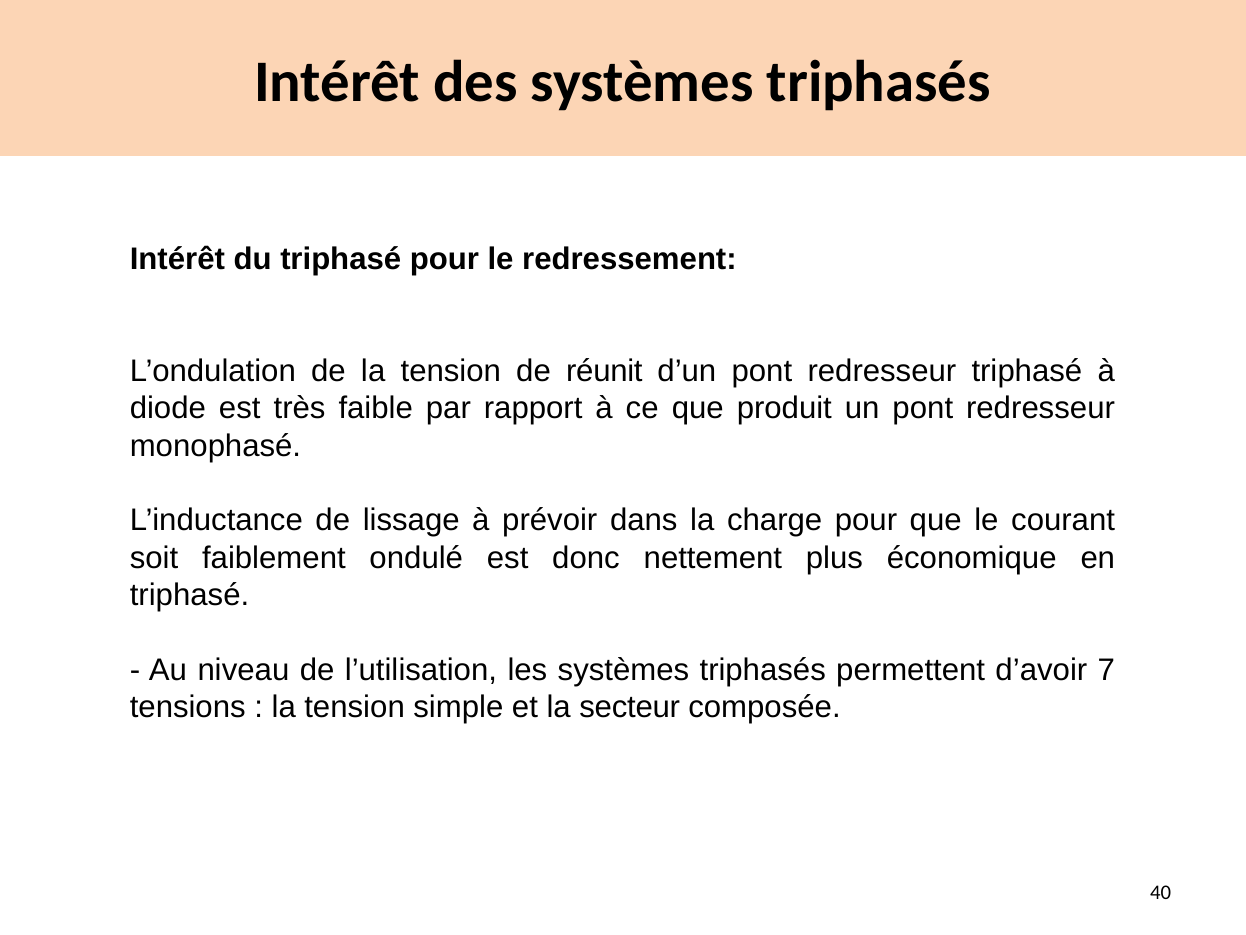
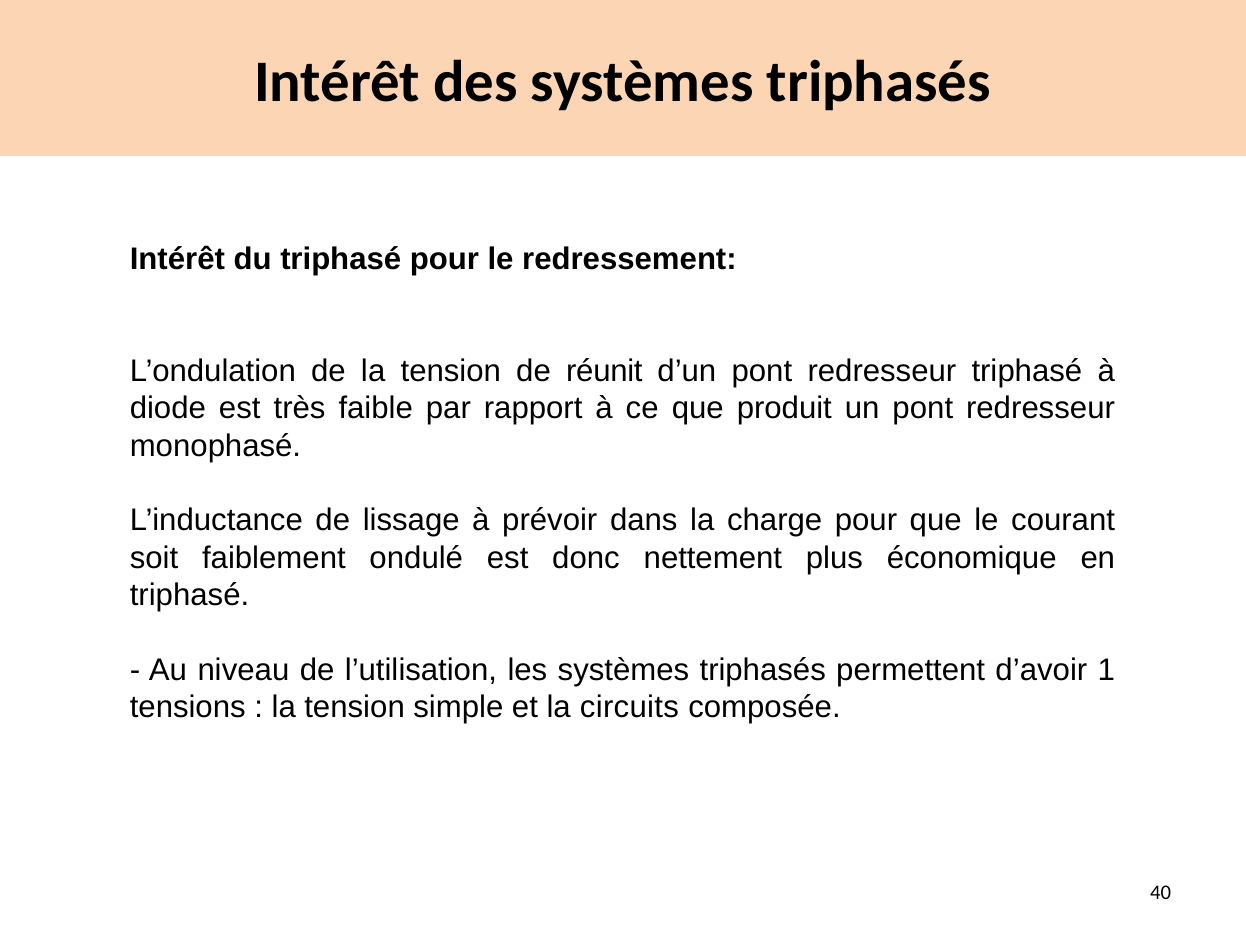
7: 7 -> 1 (1106, 670)
secteur: secteur -> circuits (629, 707)
